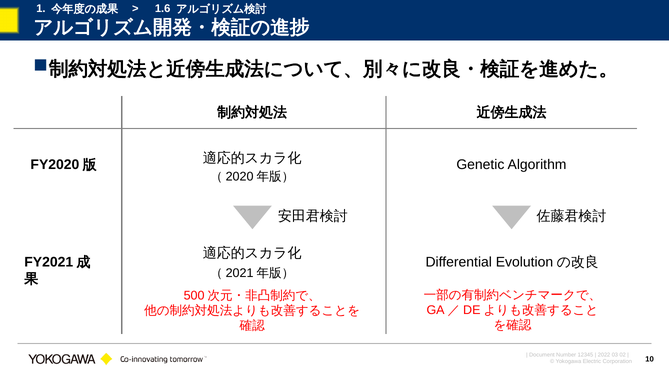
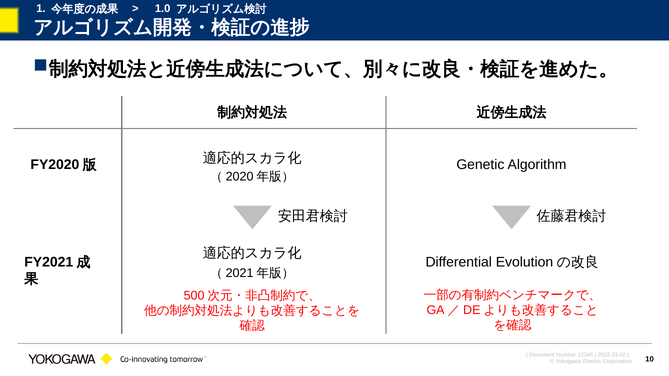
1.6: 1.6 -> 1.0 (163, 9)
